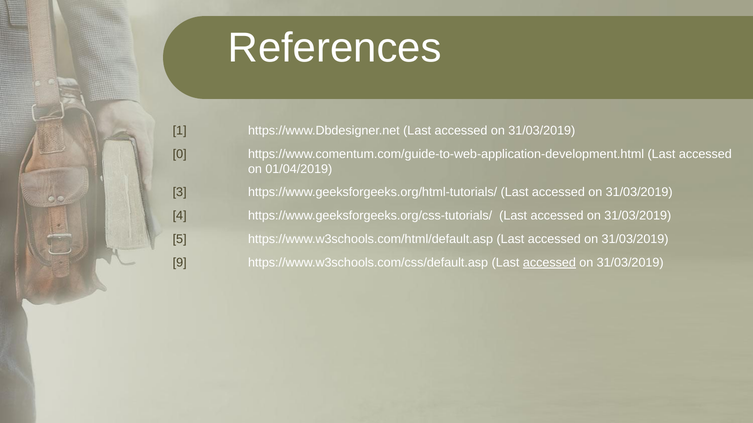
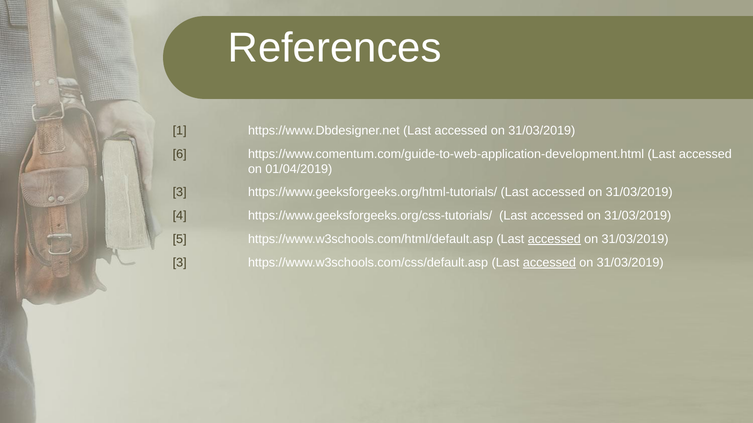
0: 0 -> 6 (180, 154)
accessed underline: none -> present (554, 239)
9: 9 -> 3 (180, 263)
